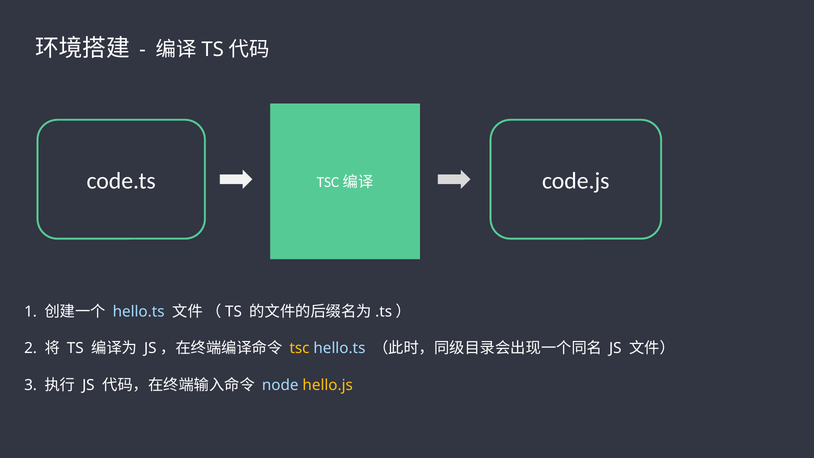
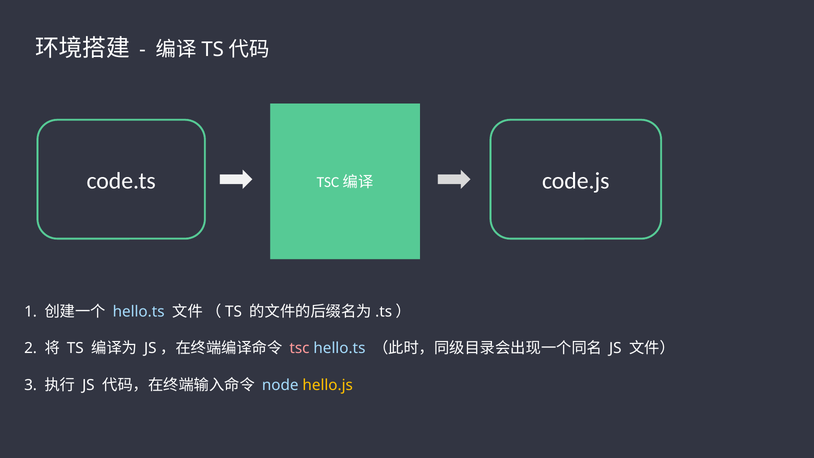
tsc colour: yellow -> pink (299, 348)
